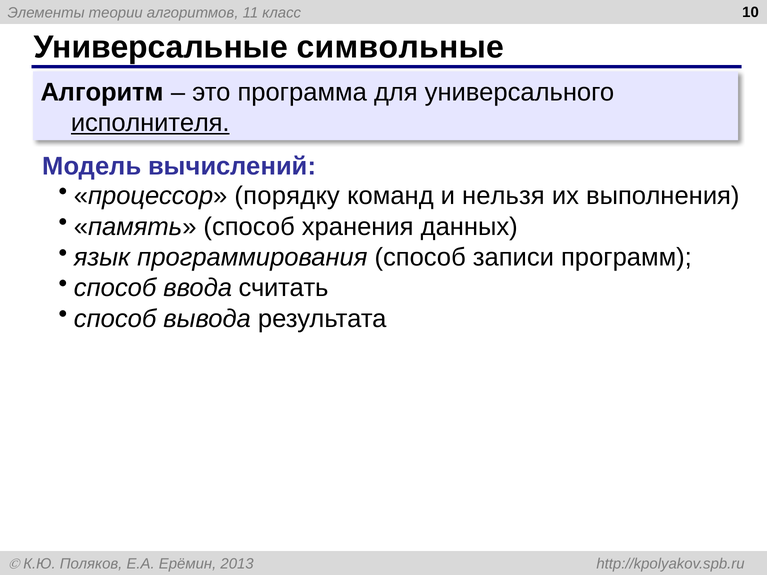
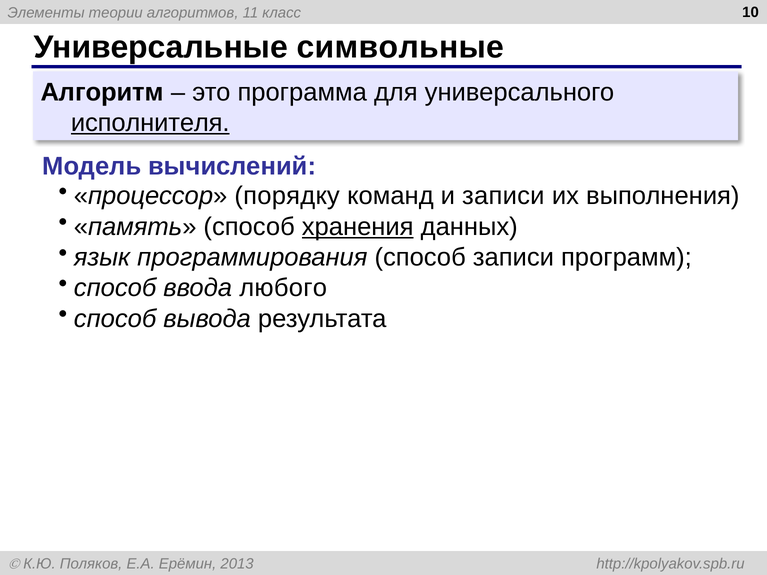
и нельзя: нельзя -> записи (503, 196)
хранения underline: none -> present (358, 227)
считать: считать -> любого (283, 288)
